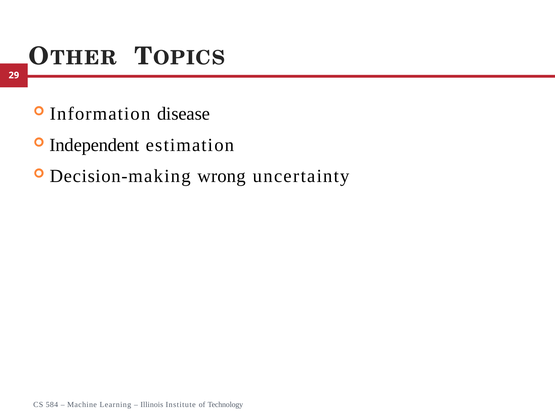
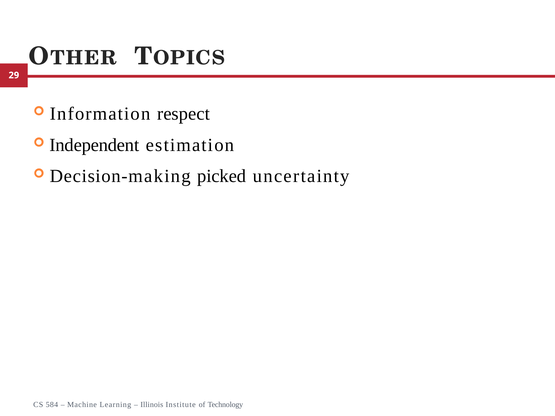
disease: disease -> respect (184, 114)
wrong: wrong -> picked (222, 176)
